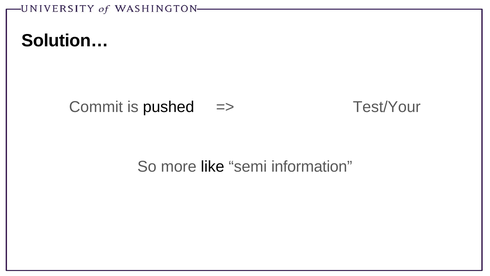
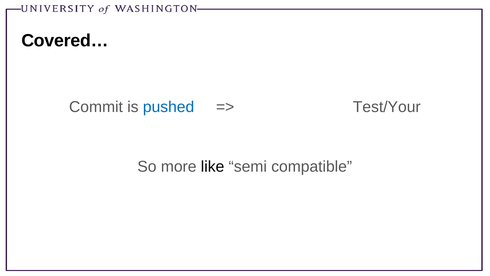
Solution…: Solution… -> Covered… (65, 41)
pushed colour: black -> blue (169, 107)
information: information -> compatible (312, 167)
